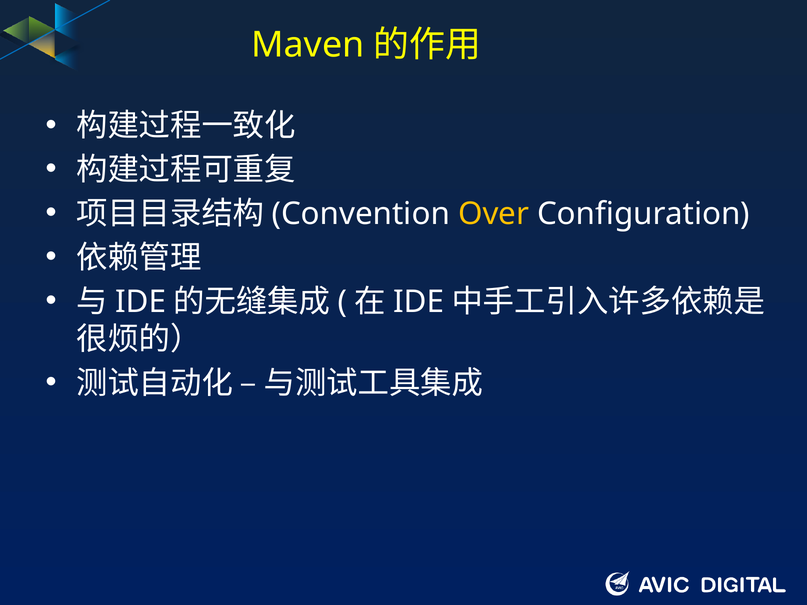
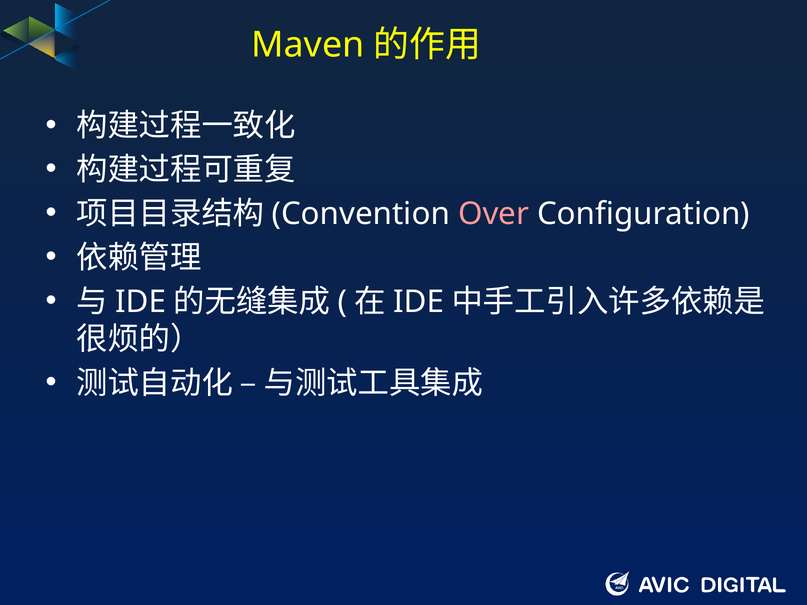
Over colour: yellow -> pink (494, 214)
